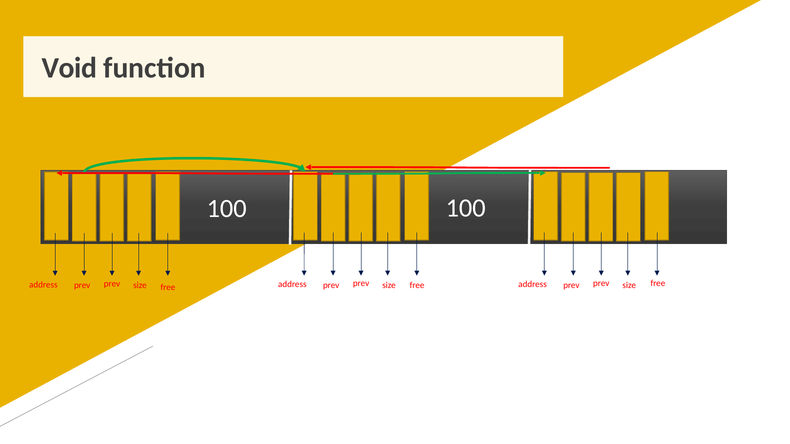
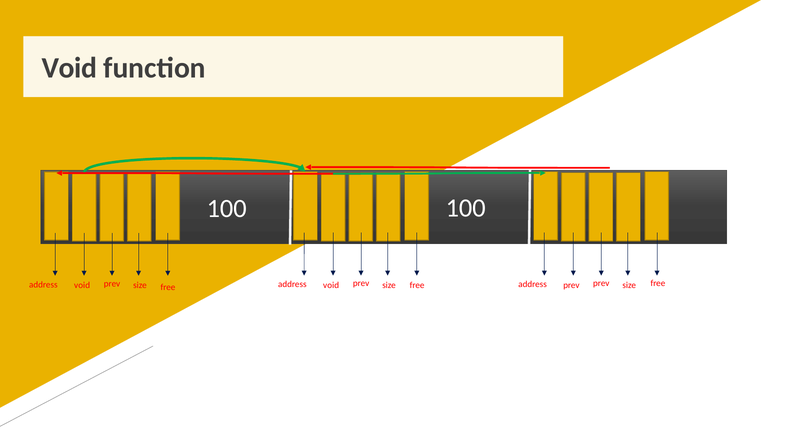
prev: prev -> void (331, 286)
prev: prev -> void (82, 286)
